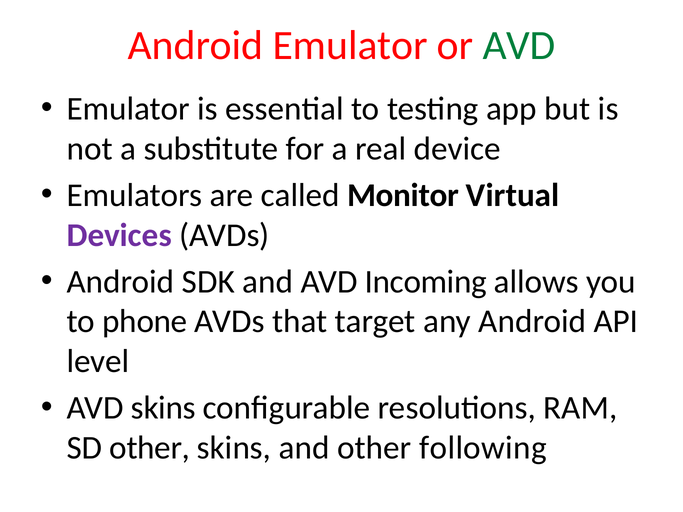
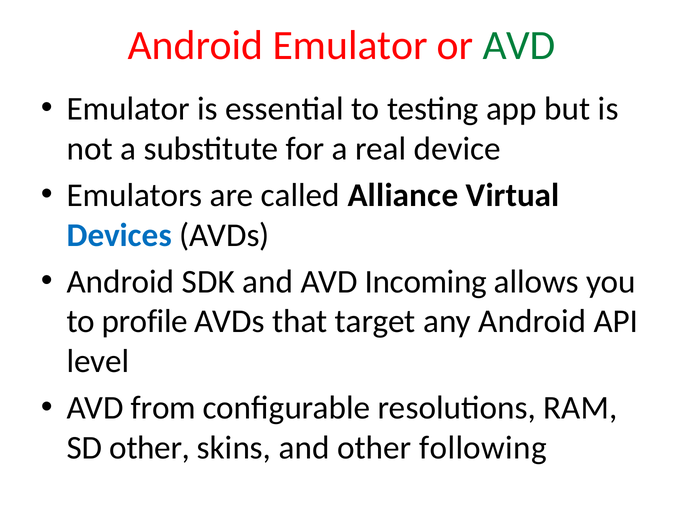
Monitor: Monitor -> Alliance (403, 195)
Devices colour: purple -> blue (119, 235)
phone: phone -> profile (145, 322)
AVD skins: skins -> from (163, 408)
